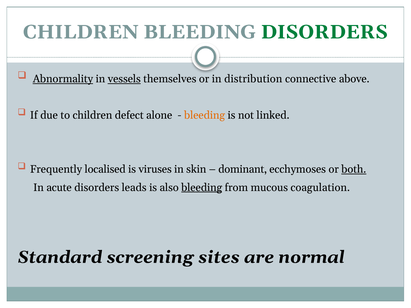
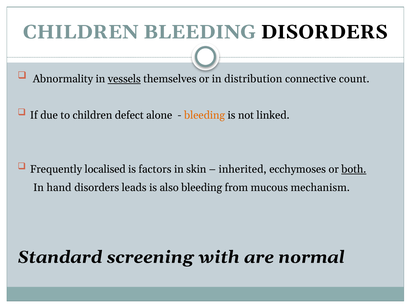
DISORDERS colour: green -> black (324, 32)
Abnormality underline: present -> none (63, 79)
above: above -> count (354, 79)
viruses: viruses -> factors (155, 170)
dominant: dominant -> inherited (243, 170)
acute: acute -> hand (59, 188)
bleeding underline: present -> none (202, 188)
coagulation: coagulation -> mechanism (320, 188)
sites: sites -> with (219, 257)
